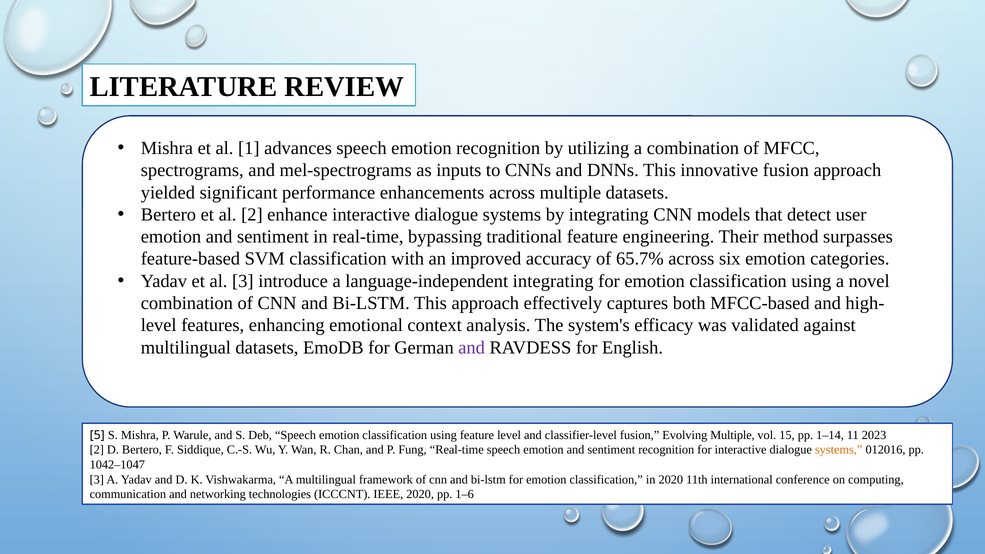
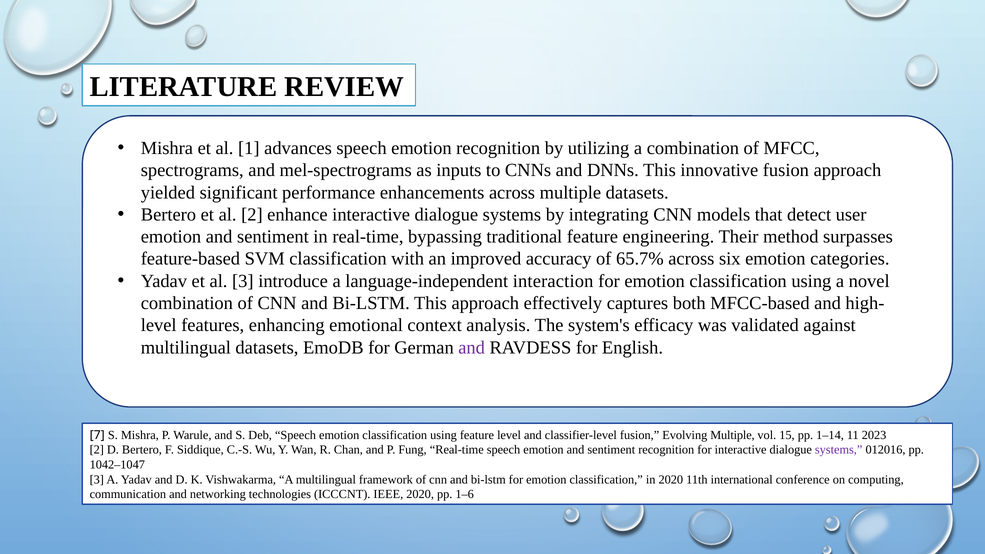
language-independent integrating: integrating -> interaction (553, 281)
5: 5 -> 7 (97, 435)
systems colour: orange -> purple (839, 450)
